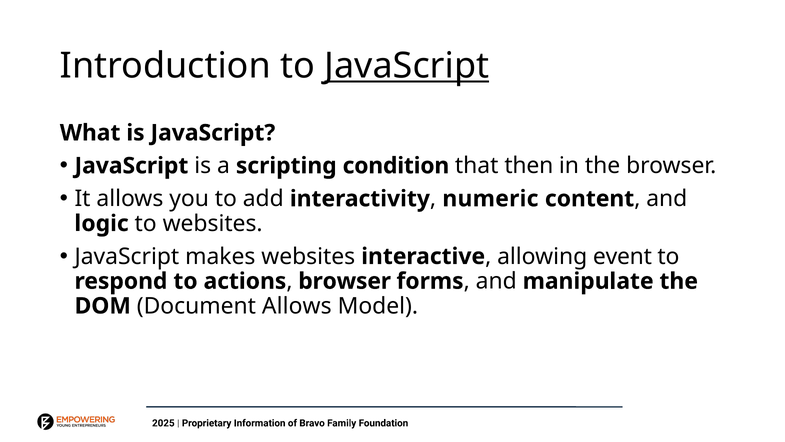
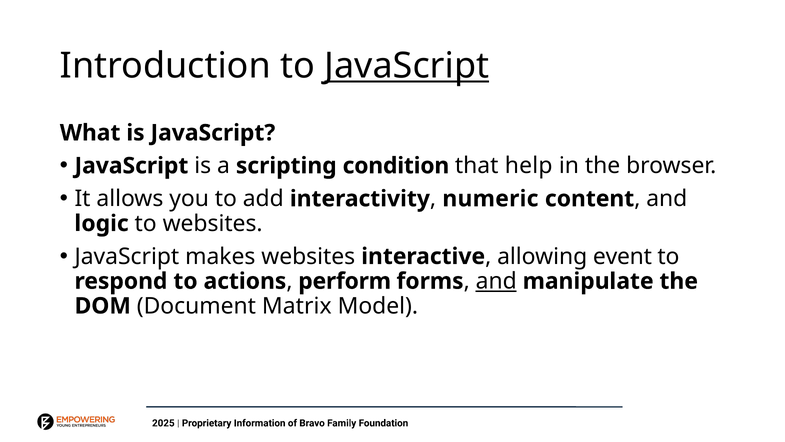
then: then -> help (529, 166)
browser: browser -> perform (345, 281)
and underline: none -> present (496, 281)
Document Allows: Allows -> Matrix (297, 306)
